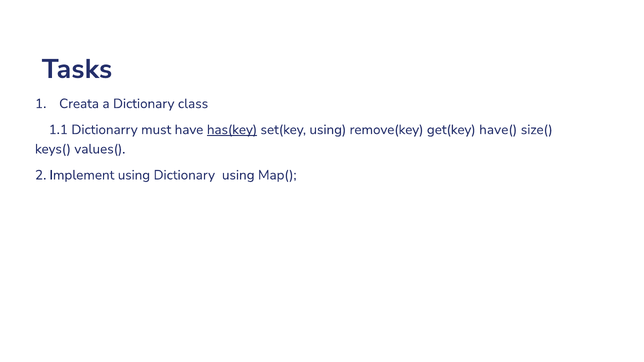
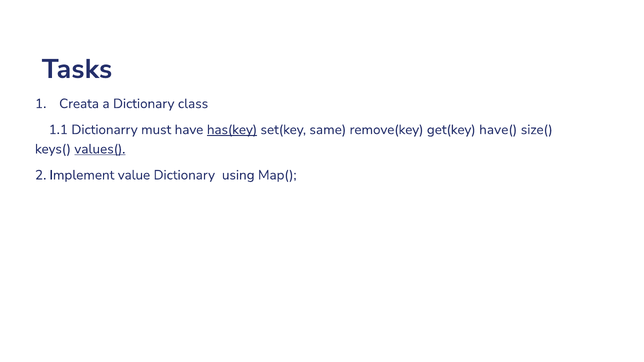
set(key using: using -> same (328, 130)
values( underline: none -> present (100, 149)
Implement using: using -> value (134, 175)
